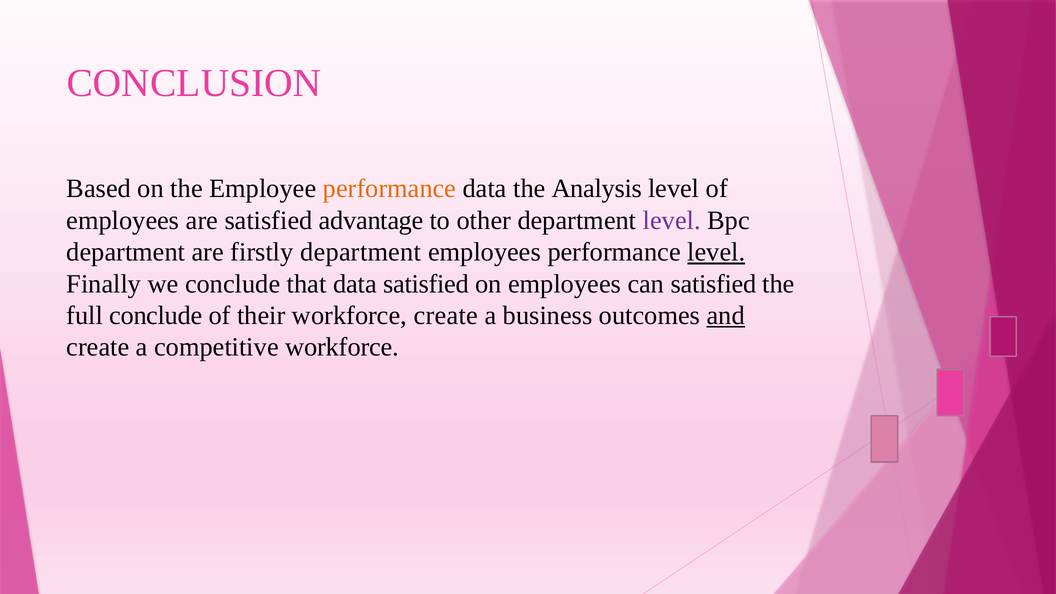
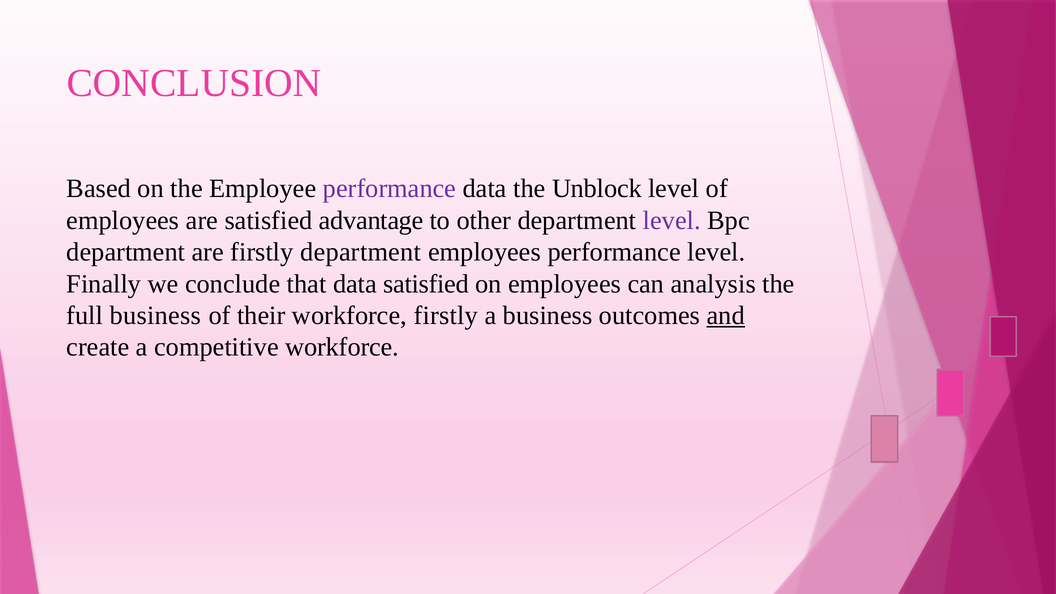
performance colour: orange -> purple (390, 189)
Analysis: Analysis -> Unblock (597, 189)
level underline: present -> none (716, 252)
can satisfied: satisfied -> analysis (713, 284)
full conclude: conclude -> business (156, 315)
workforce create: create -> firstly (446, 315)
